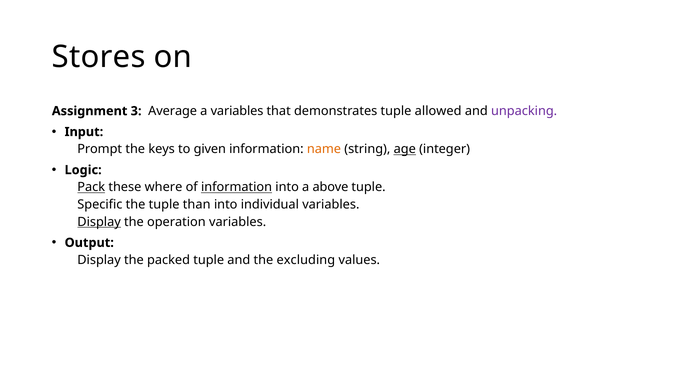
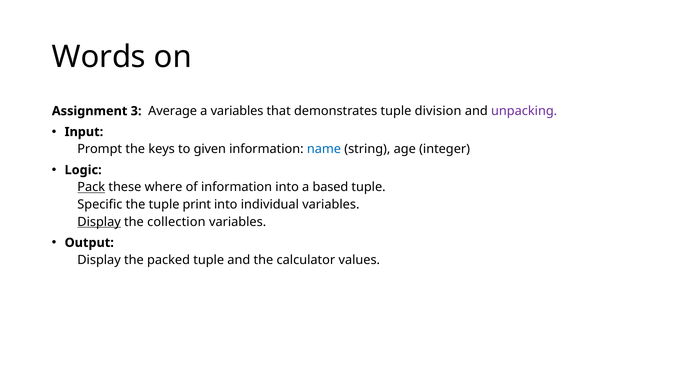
Stores: Stores -> Words (99, 57)
allowed: allowed -> division (438, 111)
name colour: orange -> blue (324, 149)
age underline: present -> none (405, 149)
information underline: present -> none (237, 188)
above: above -> based (330, 188)
than: than -> print (197, 205)
operation: operation -> collection (176, 222)
excluding: excluding -> calculator (306, 260)
